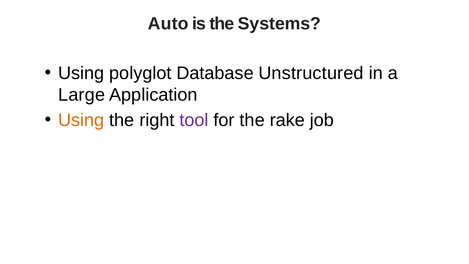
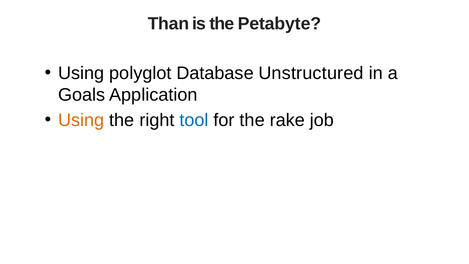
Auto: Auto -> Than (168, 24)
Systems: Systems -> Petabyte (279, 24)
Large: Large -> Goals (82, 95)
tool colour: purple -> blue (194, 120)
